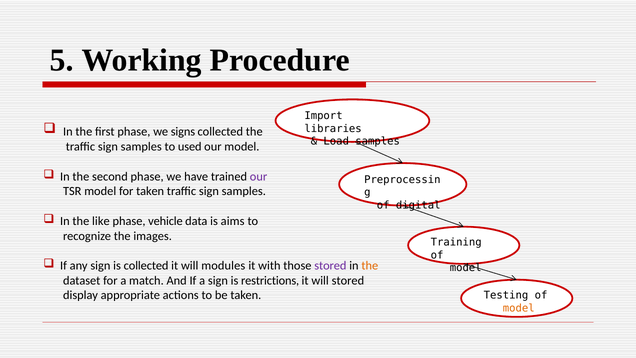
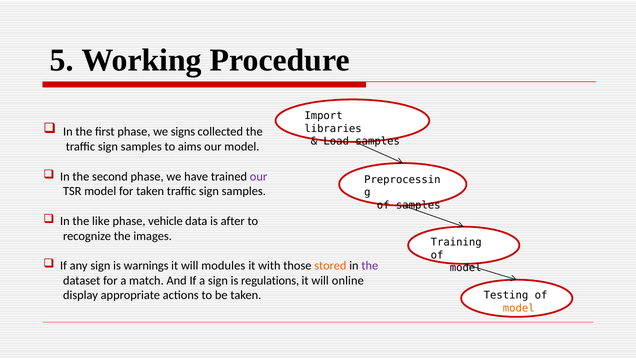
used: used -> aims (190, 147)
of digital: digital -> samples (418, 205)
aims: aims -> after (233, 221)
is collected: collected -> warnings (146, 266)
stored colour: purple -> orange (330, 266)
the colour: orange -> purple (370, 266)
restrictions: restrictions -> regulations (270, 280)
will stored: stored -> online (348, 280)
